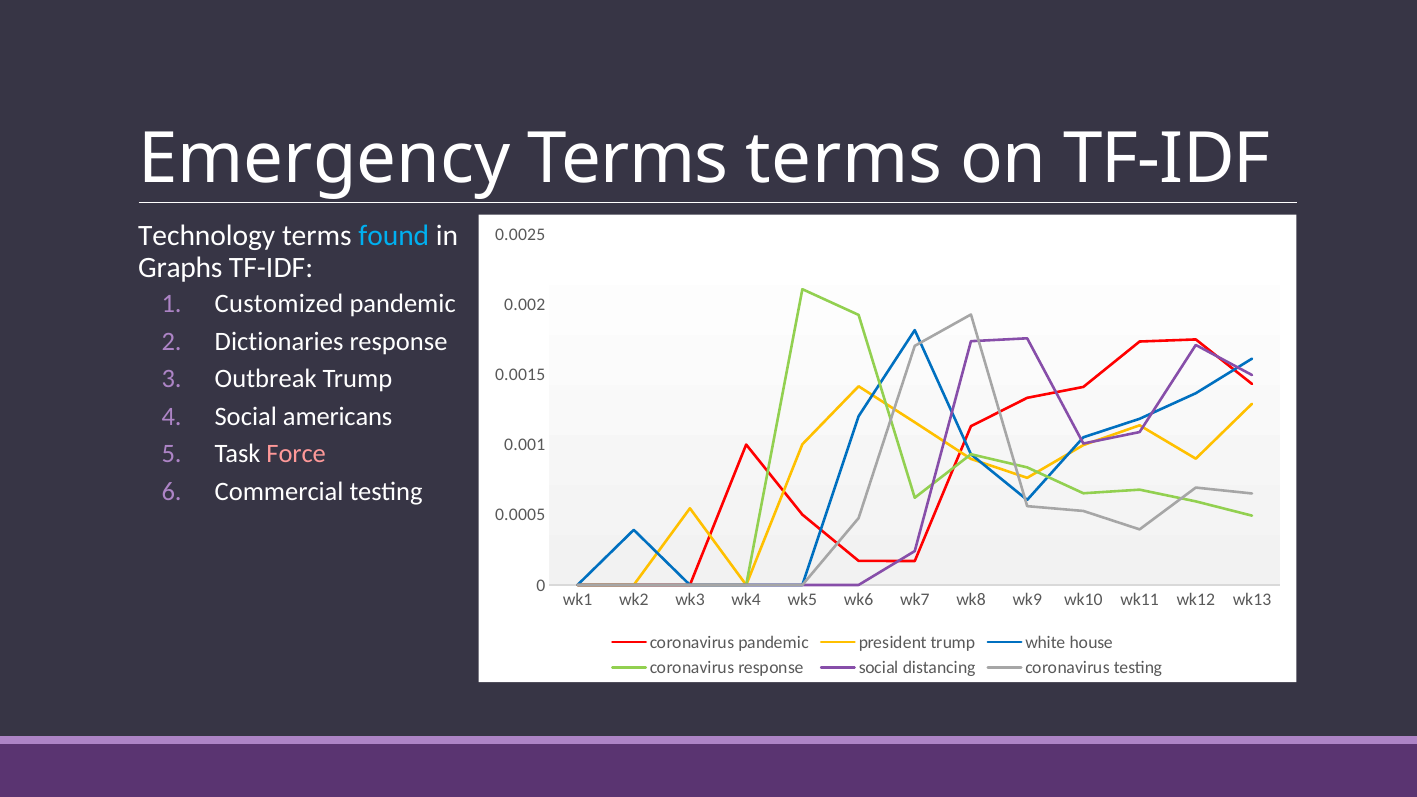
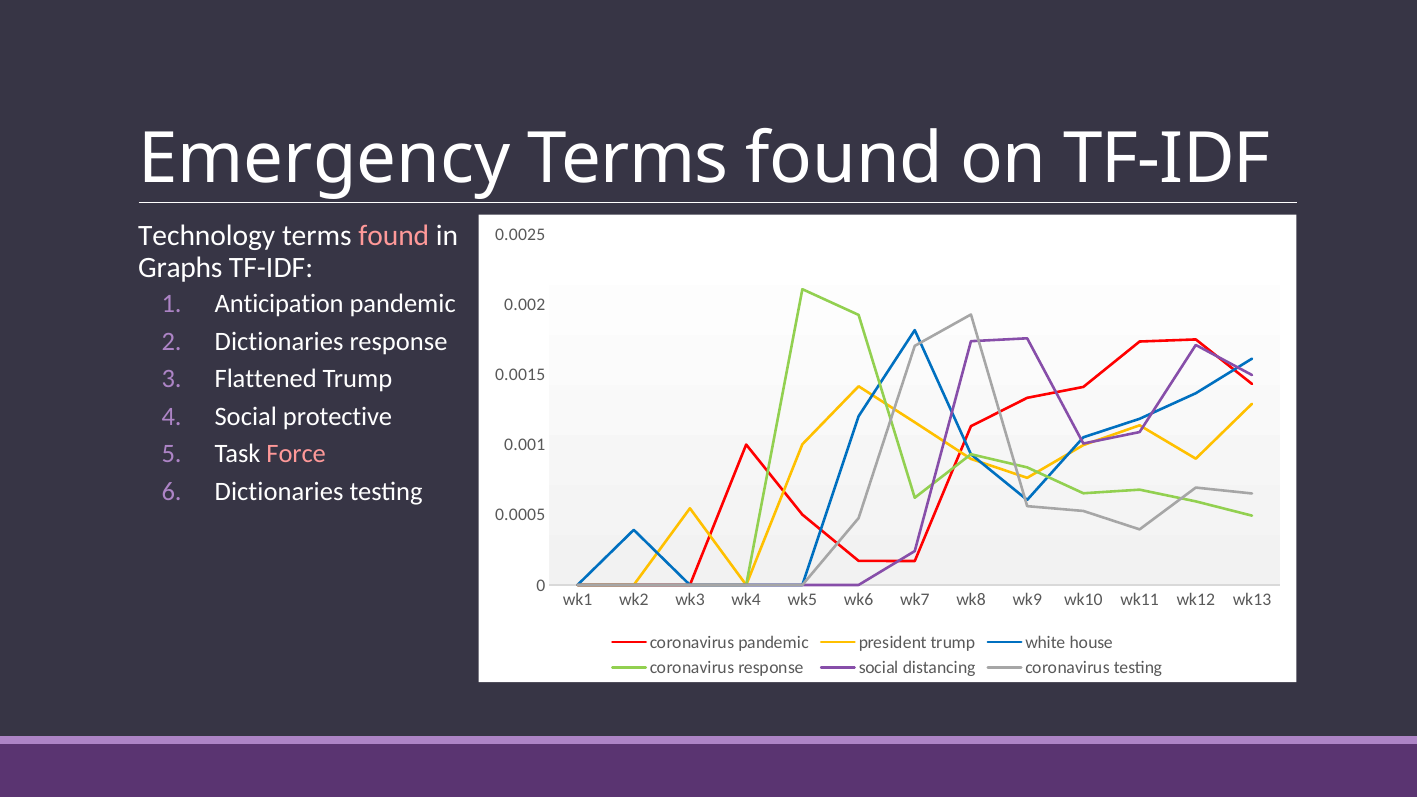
terms: terms -> found (845, 159)
found colour: light blue -> pink (394, 236)
Customized: Customized -> Anticipation (279, 304)
Outbreak: Outbreak -> Flattened (266, 379)
americans: americans -> protective (338, 416)
Commercial: Commercial -> Dictionaries (279, 492)
